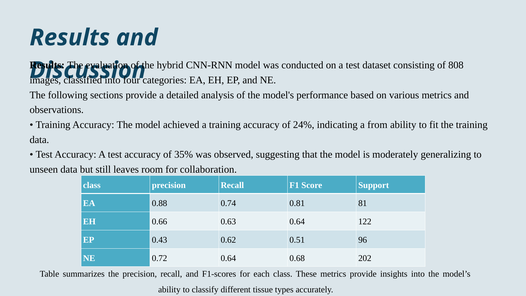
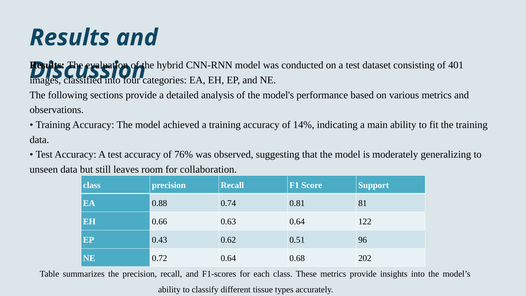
808: 808 -> 401 (456, 65)
24%: 24% -> 14% (304, 125)
from: from -> main (377, 125)
35%: 35% -> 76% (184, 155)
